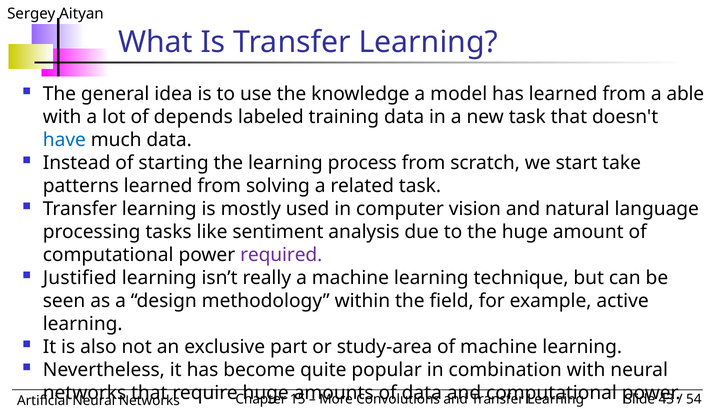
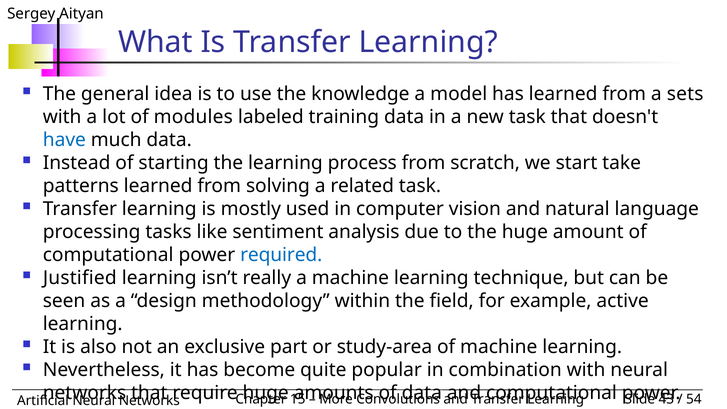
able: able -> sets (685, 94)
depends: depends -> modules (193, 117)
required colour: purple -> blue (281, 255)
